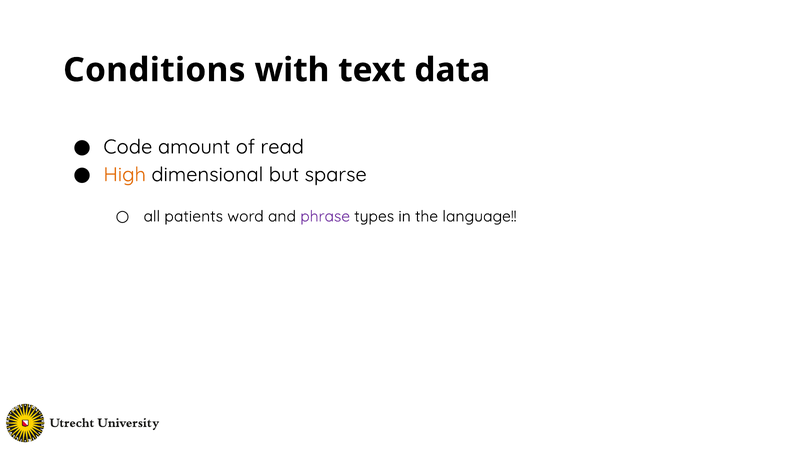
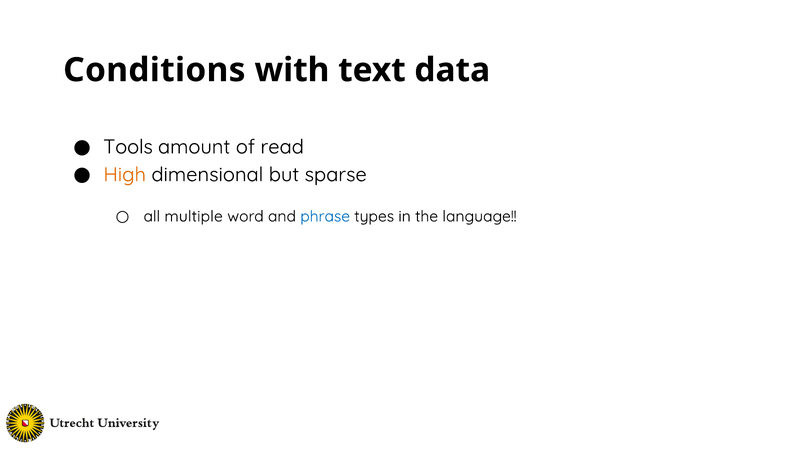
Code: Code -> Tools (128, 147)
patients: patients -> multiple (194, 216)
phrase colour: purple -> blue (325, 216)
